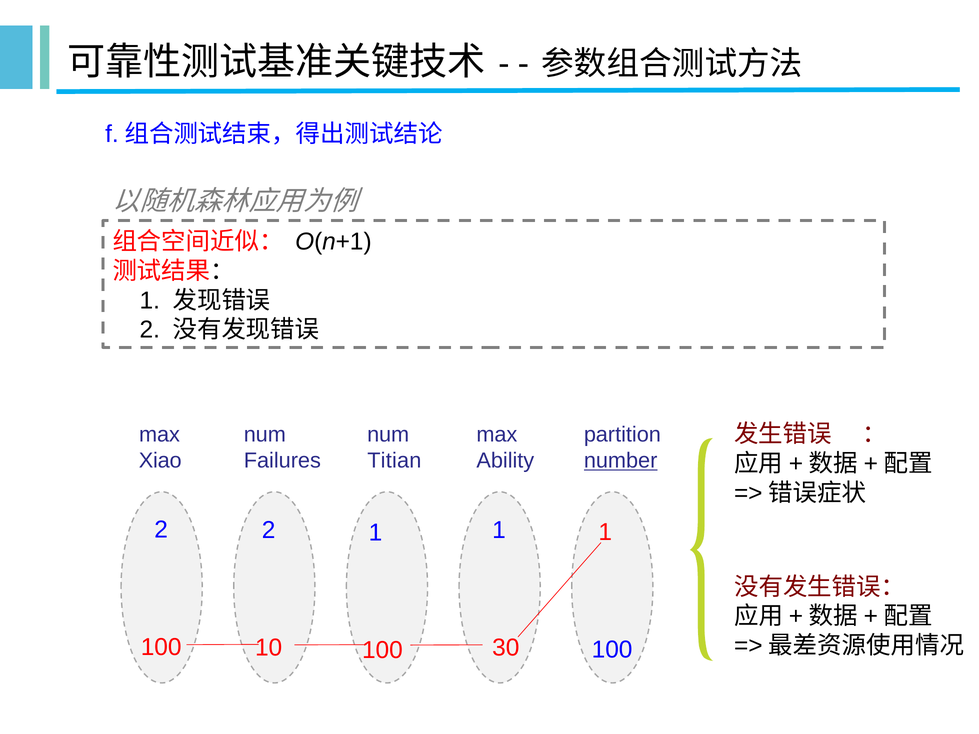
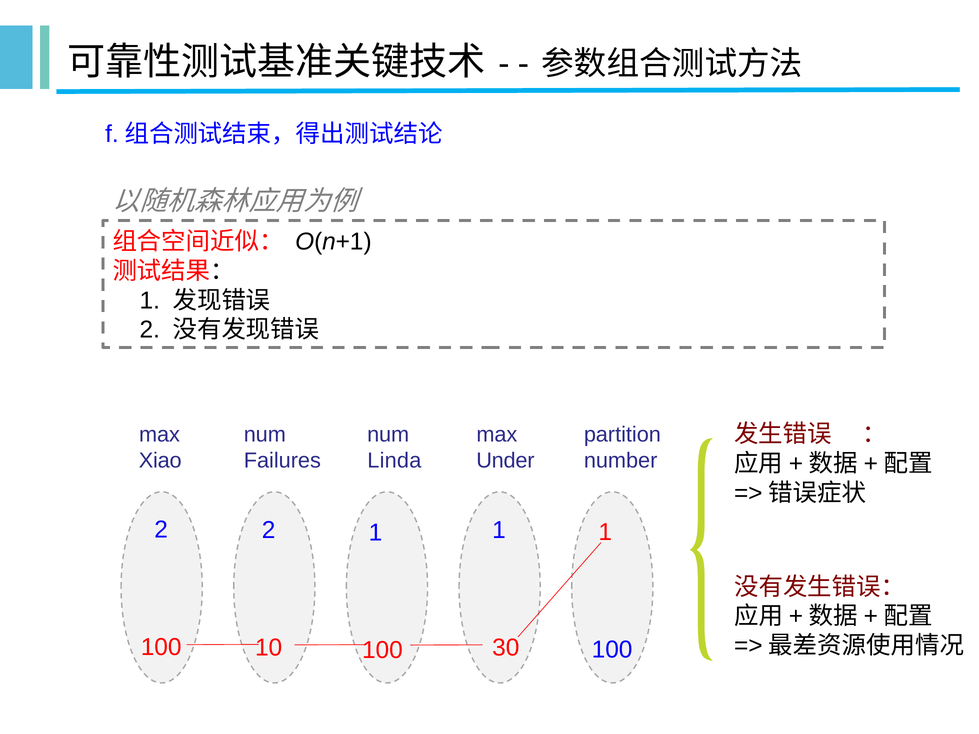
Titian: Titian -> Linda (394, 461)
Ability: Ability -> Under (505, 461)
number underline: present -> none (621, 461)
